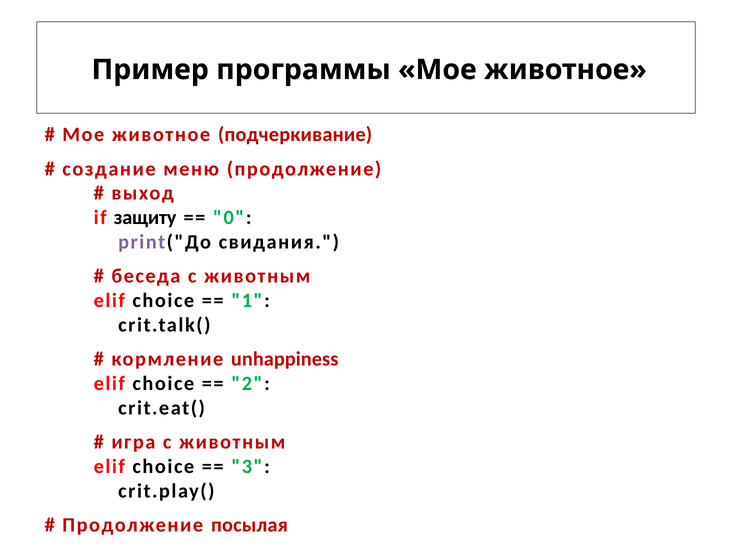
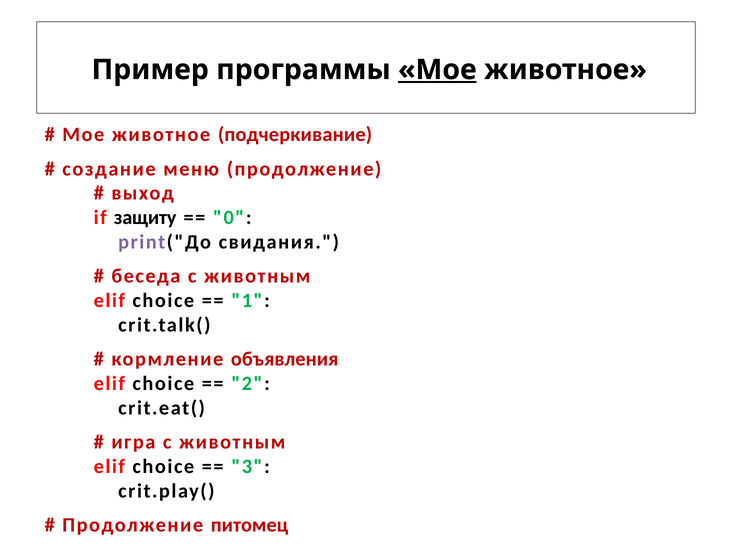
Мое underline: none -> present (437, 70)
unhappiness: unhappiness -> объявления (285, 359)
посылая: посылая -> питомец (250, 525)
